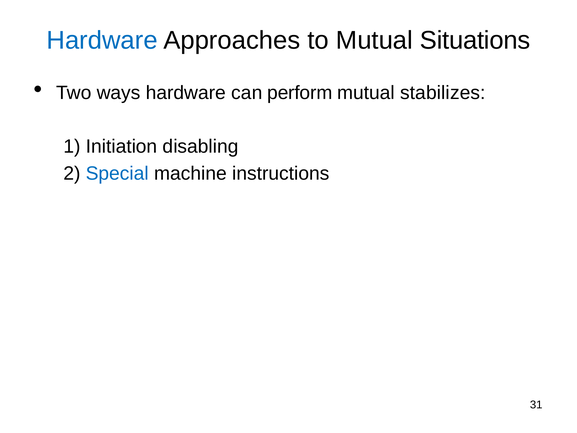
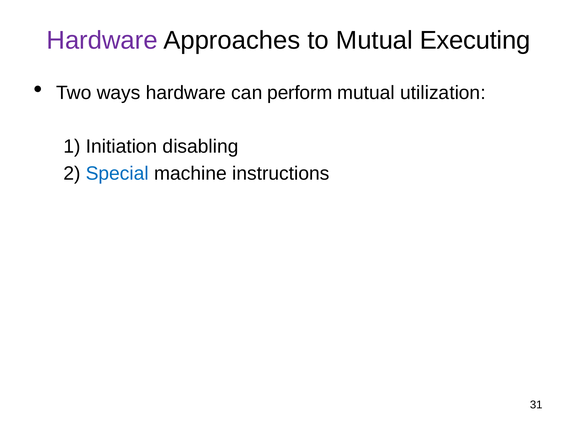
Hardware colour: blue -> purple (102, 40)
Situations: Situations -> Executing (475, 40)
stabilizes: stabilizes -> utilization (443, 93)
